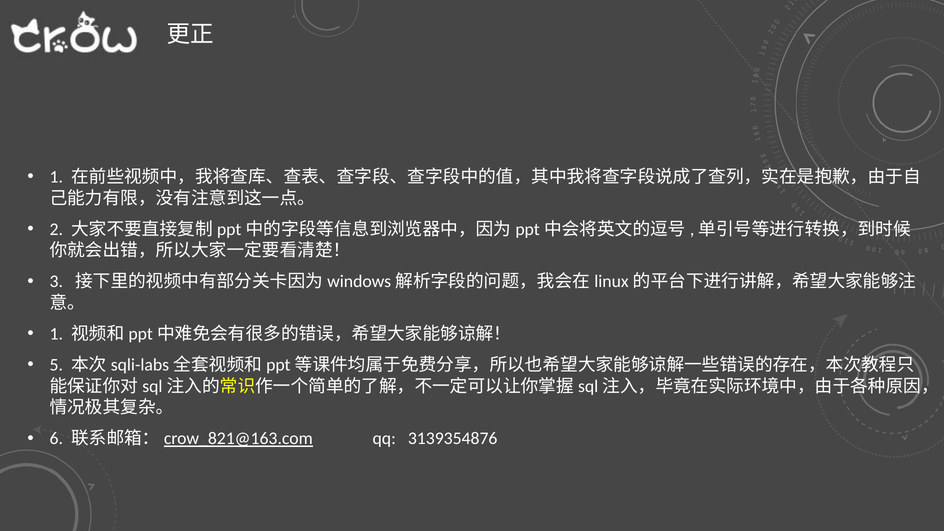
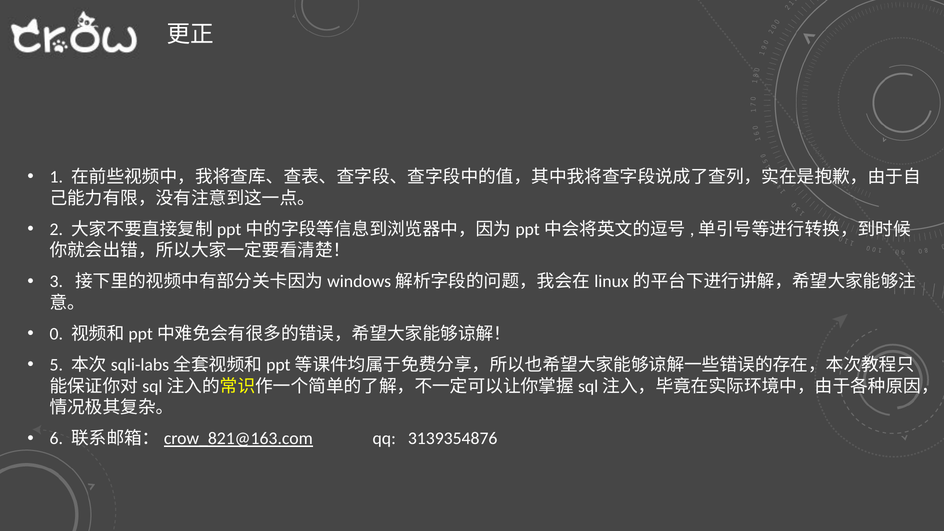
1: 1 -> 0 (56, 334)
